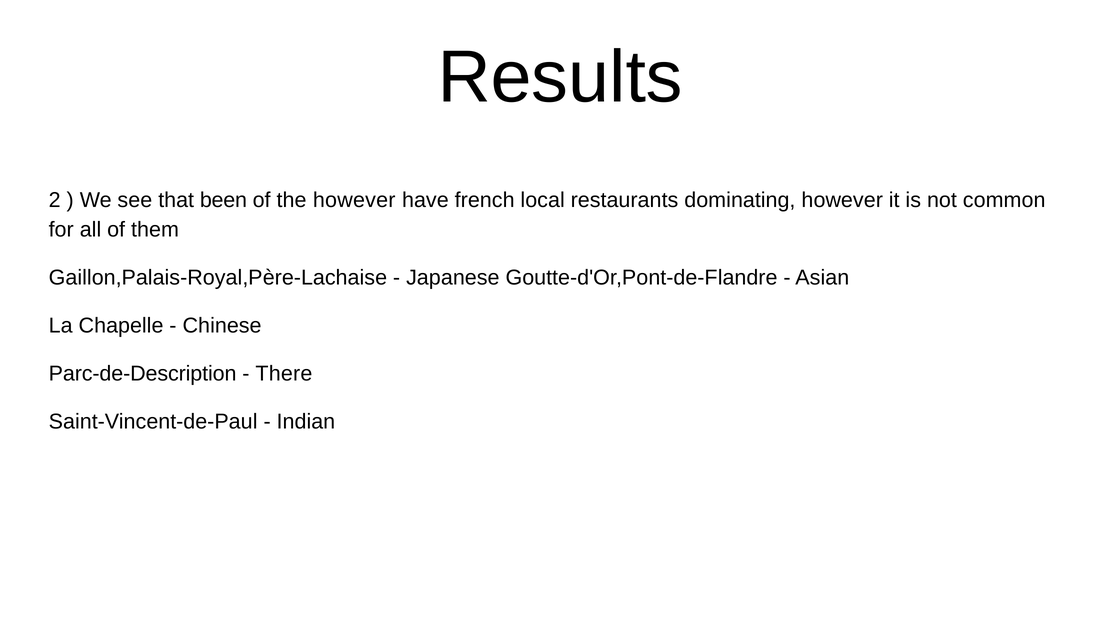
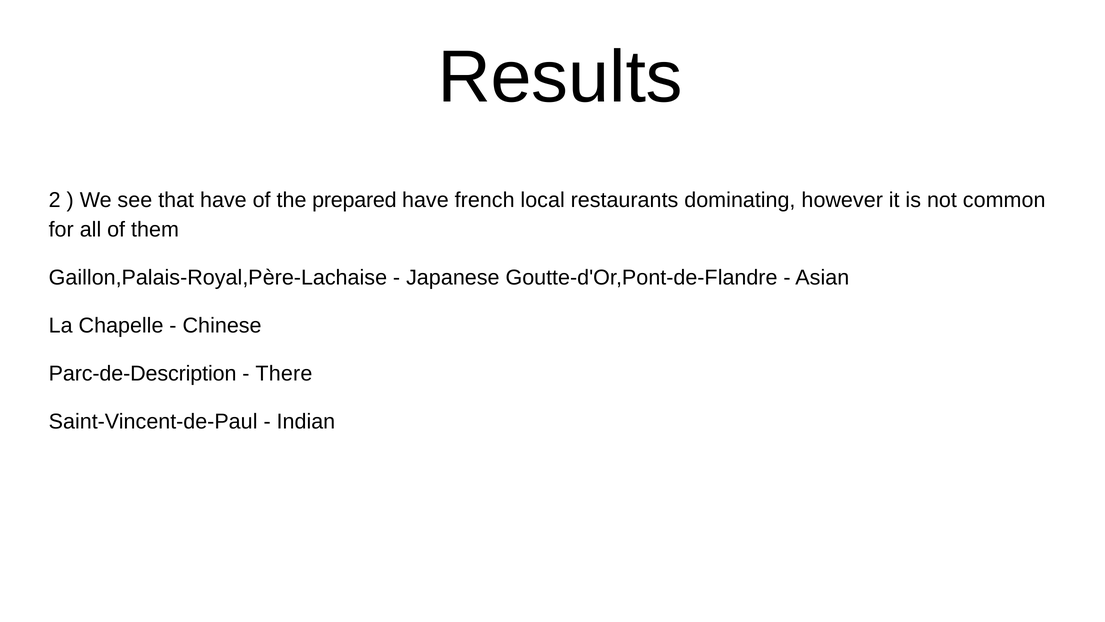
that been: been -> have (223, 200)
the however: however -> prepared (354, 200)
